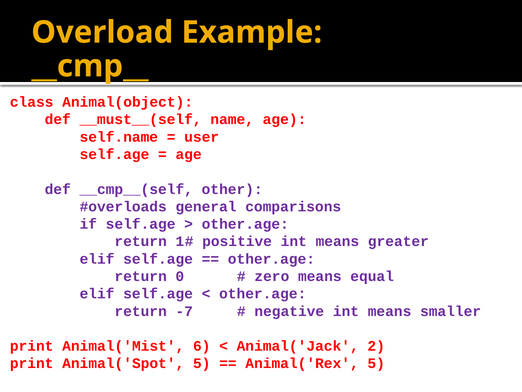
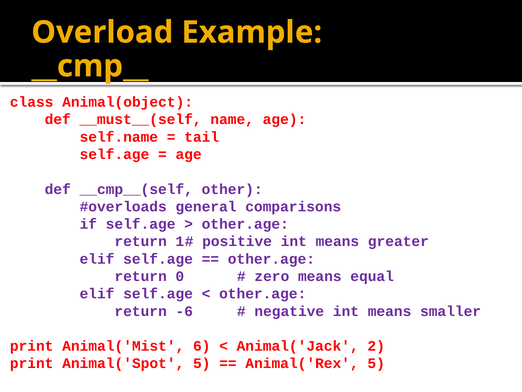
user: user -> tail (202, 137)
-7: -7 -> -6 (184, 311)
